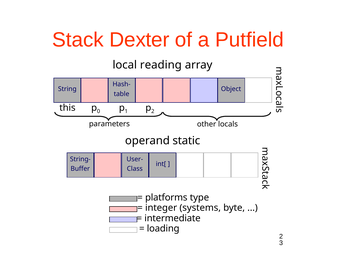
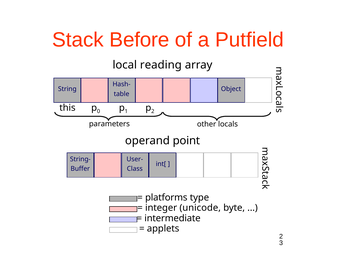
Dexter: Dexter -> Before (139, 40)
static: static -> point (186, 141)
systems: systems -> unicode (200, 208)
loading: loading -> applets (163, 229)
